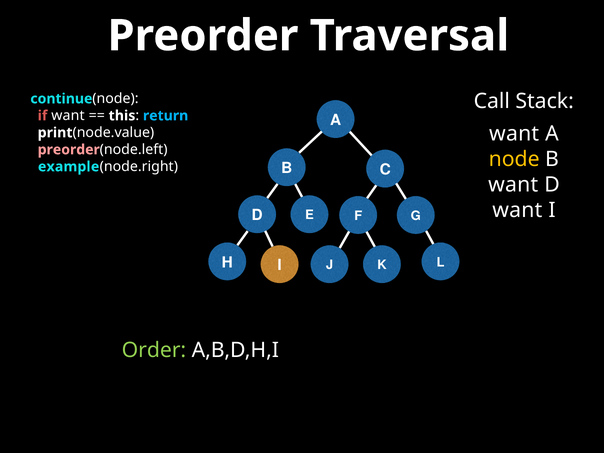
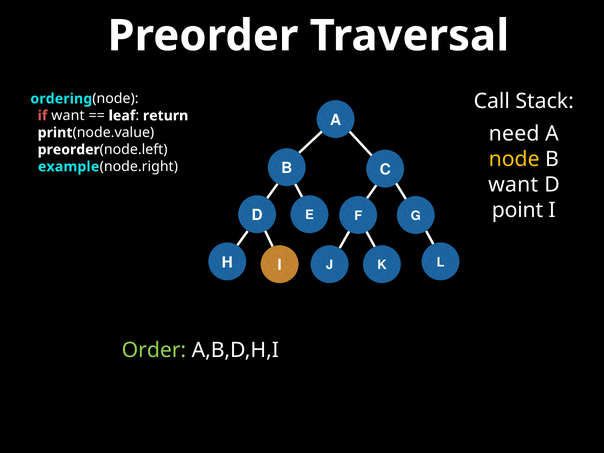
continue: continue -> ordering (61, 99)
this: this -> leaf (122, 116)
return colour: light blue -> white (166, 116)
want: want -> need (514, 134)
preorder colour: pink -> white (69, 150)
want: want -> point (518, 210)
